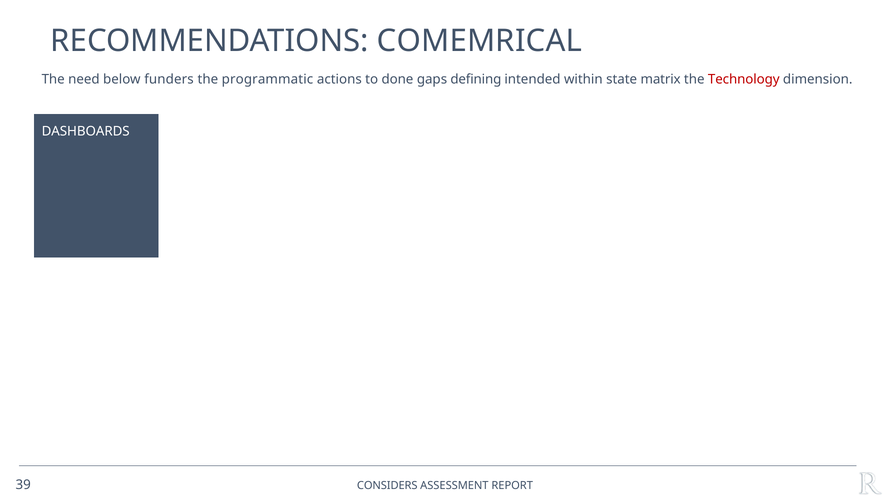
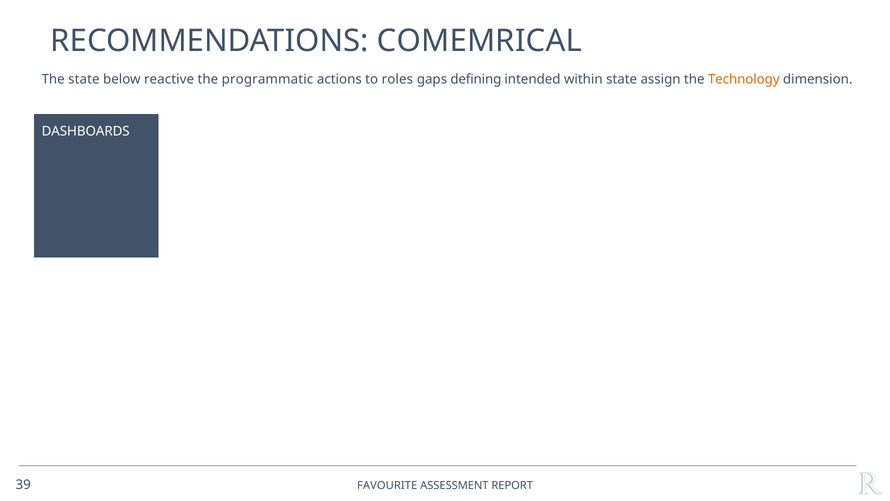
The need: need -> state (84, 79)
funders: funders -> reactive (169, 79)
done: done -> roles (397, 79)
matrix: matrix -> assign (661, 79)
Technology colour: red -> orange (744, 79)
CONSIDERS: CONSIDERS -> FAVOURITE (387, 485)
